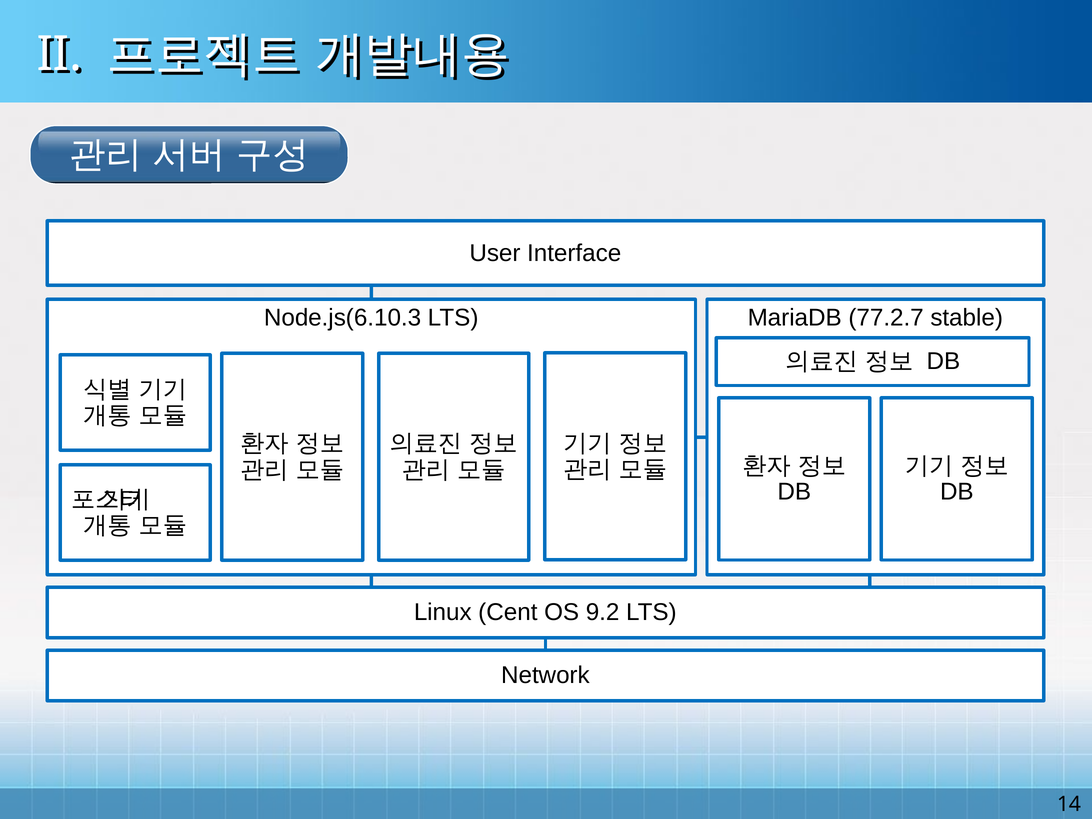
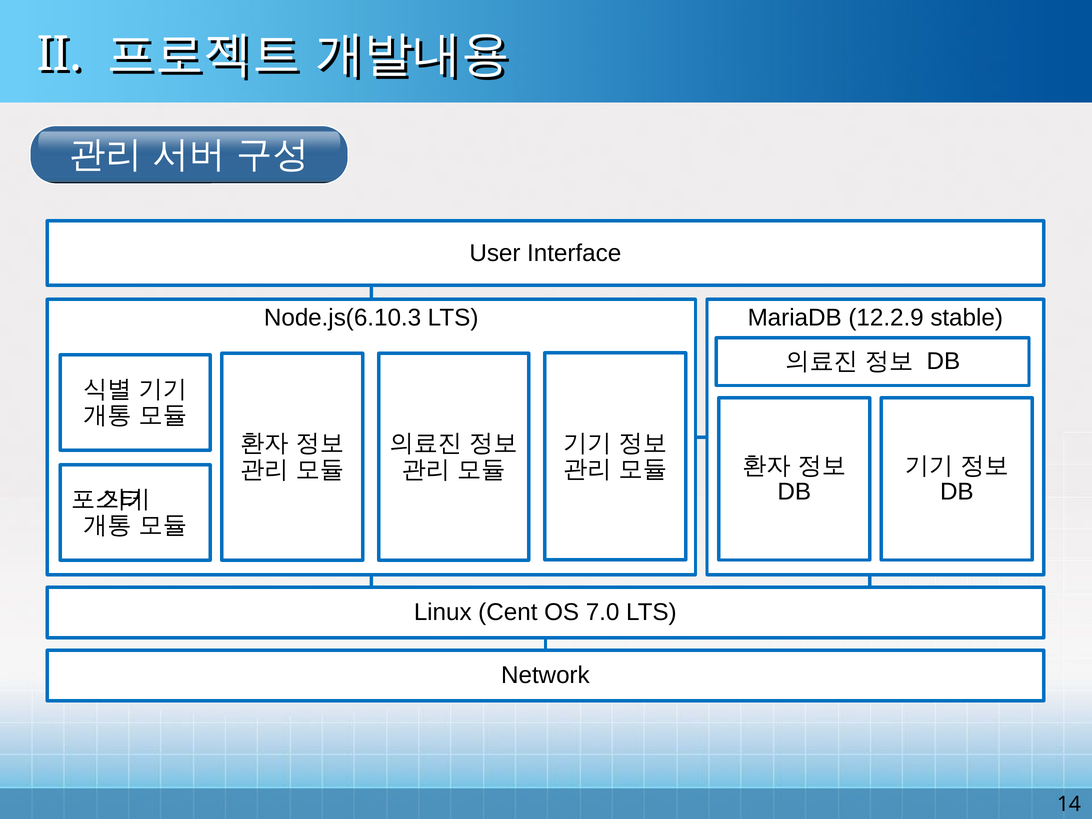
77.2.7: 77.2.7 -> 12.2.9 (886, 318)
9.2: 9.2 -> 7.0 (603, 612)
